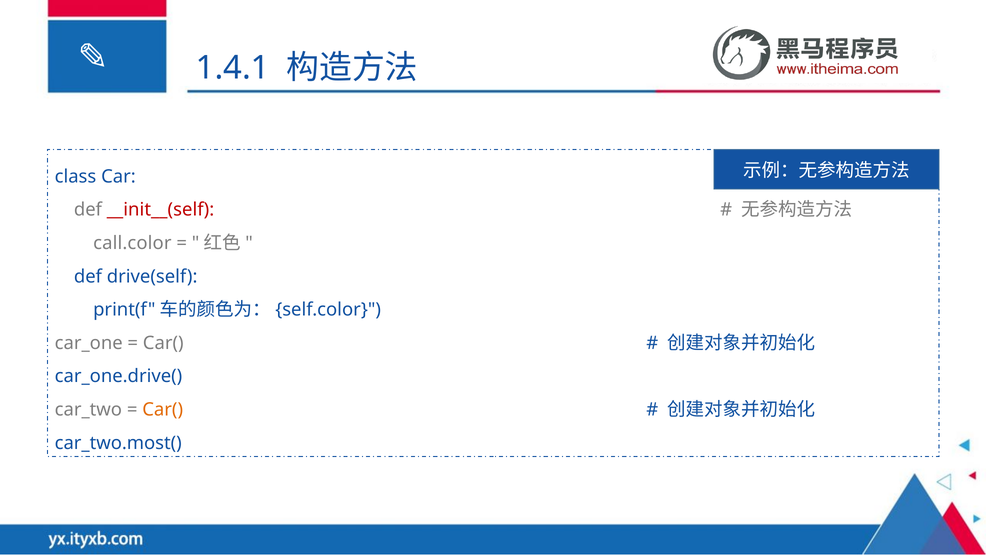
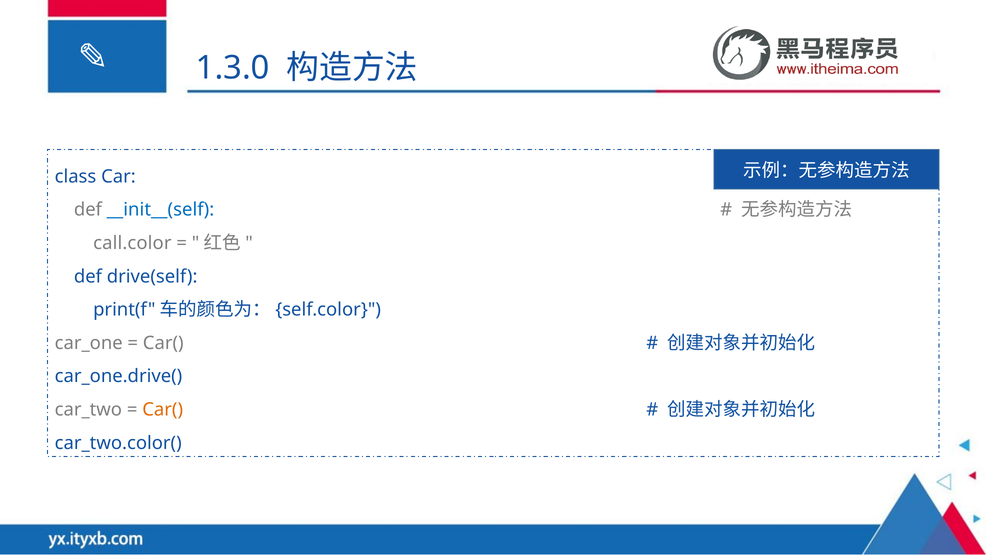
1.4.1: 1.4.1 -> 1.3.0 (233, 68)
__init__(self colour: red -> blue (161, 210)
car_two.most(: car_two.most( -> car_two.color( (118, 443)
